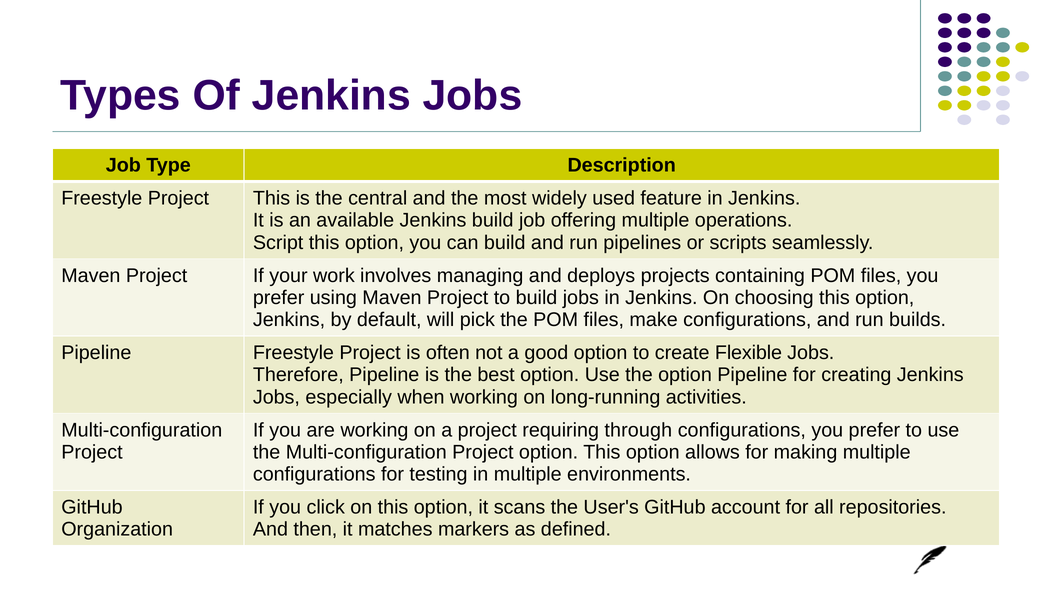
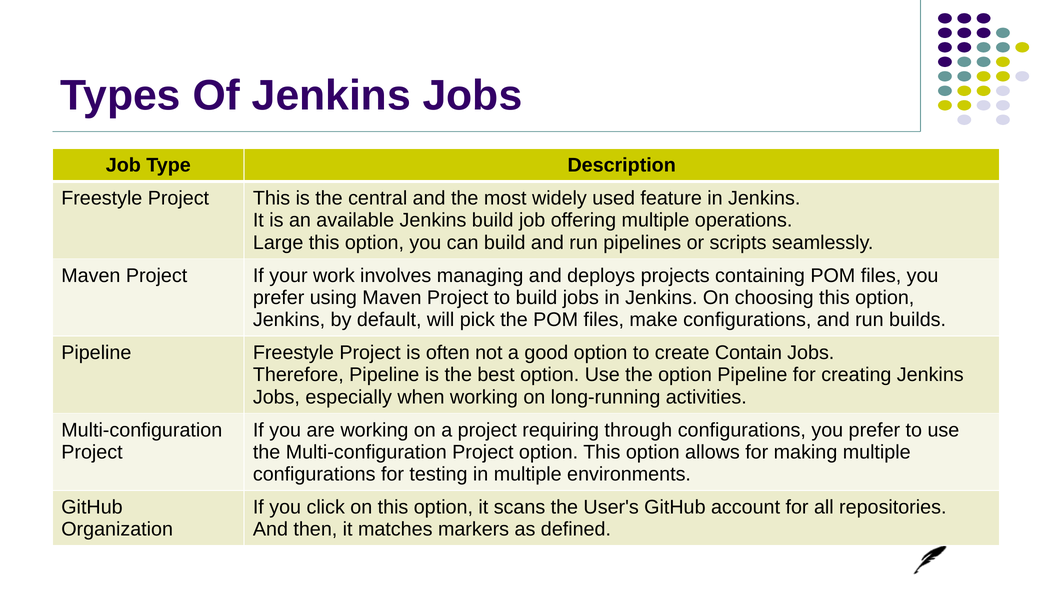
Script: Script -> Large (278, 242)
Flexible: Flexible -> Contain (748, 353)
